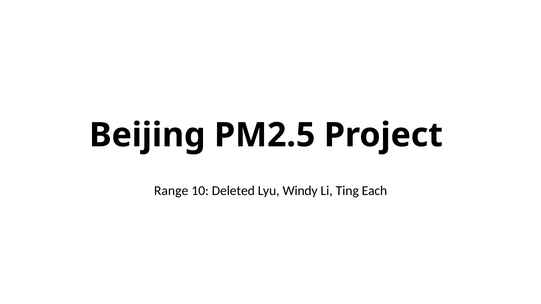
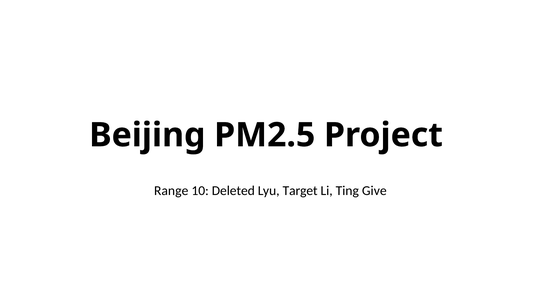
Windy: Windy -> Target (300, 191)
Each: Each -> Give (374, 191)
